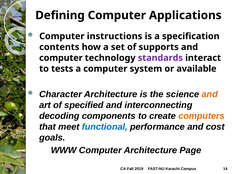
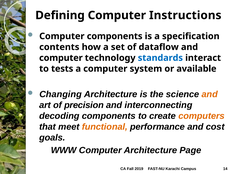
Applications: Applications -> Instructions (185, 15)
Computer instructions: instructions -> components (115, 36)
supports: supports -> dataflow (159, 47)
standards colour: purple -> blue (160, 58)
Character: Character -> Changing (61, 95)
specified: specified -> precision (84, 106)
functional colour: blue -> orange (105, 127)
